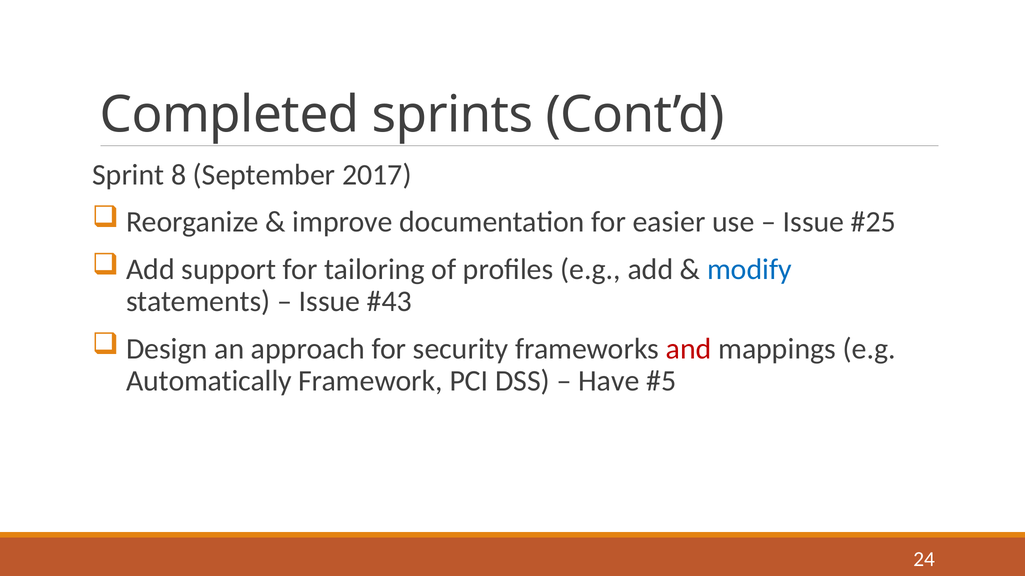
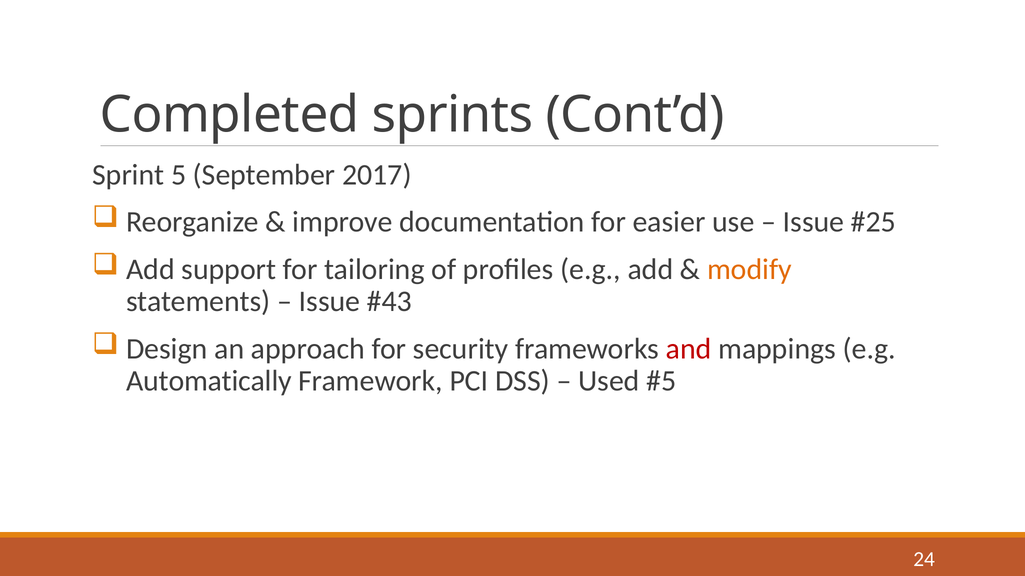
8: 8 -> 5 (179, 175)
modify colour: blue -> orange (749, 269)
Have: Have -> Used (609, 381)
